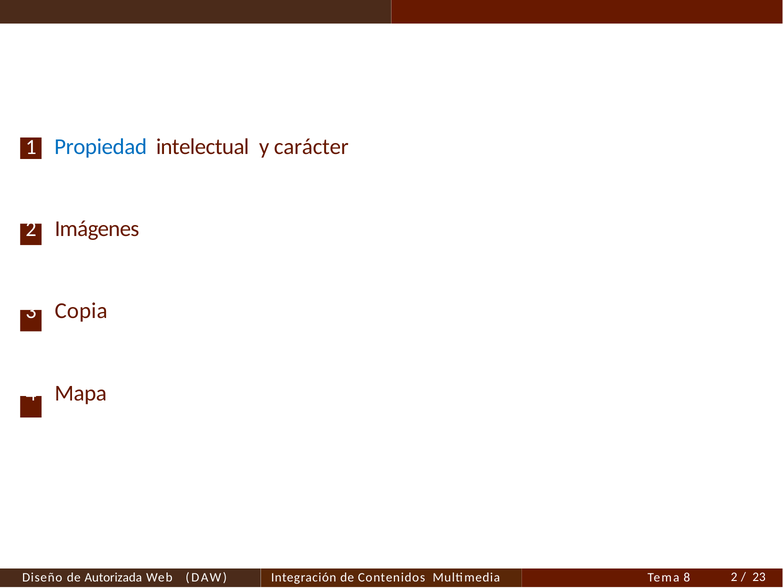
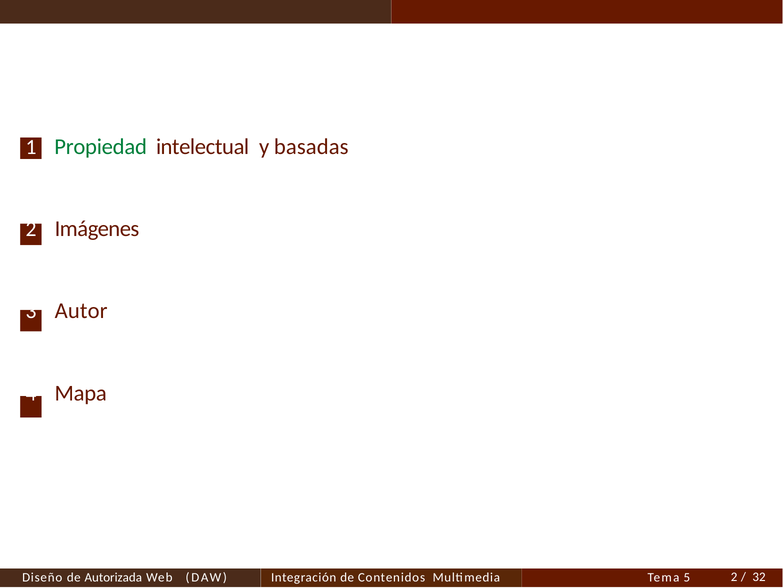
Propiedad colour: blue -> green (101, 147)
carácter: carácter -> basadas (311, 147)
Copia: Copia -> Autor (81, 311)
8: 8 -> 5 (687, 577)
23: 23 -> 32 (759, 577)
